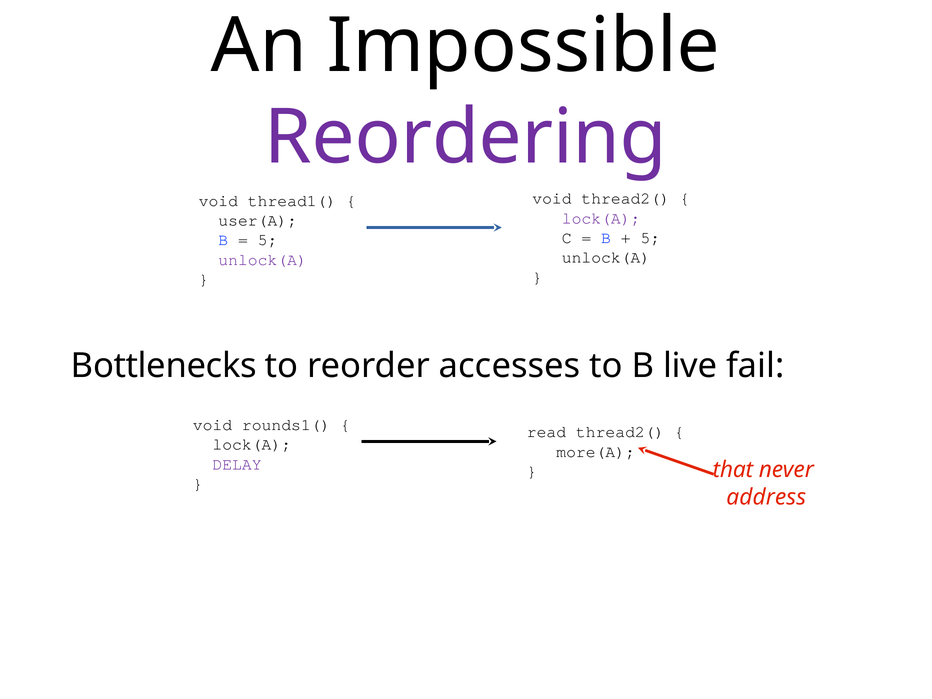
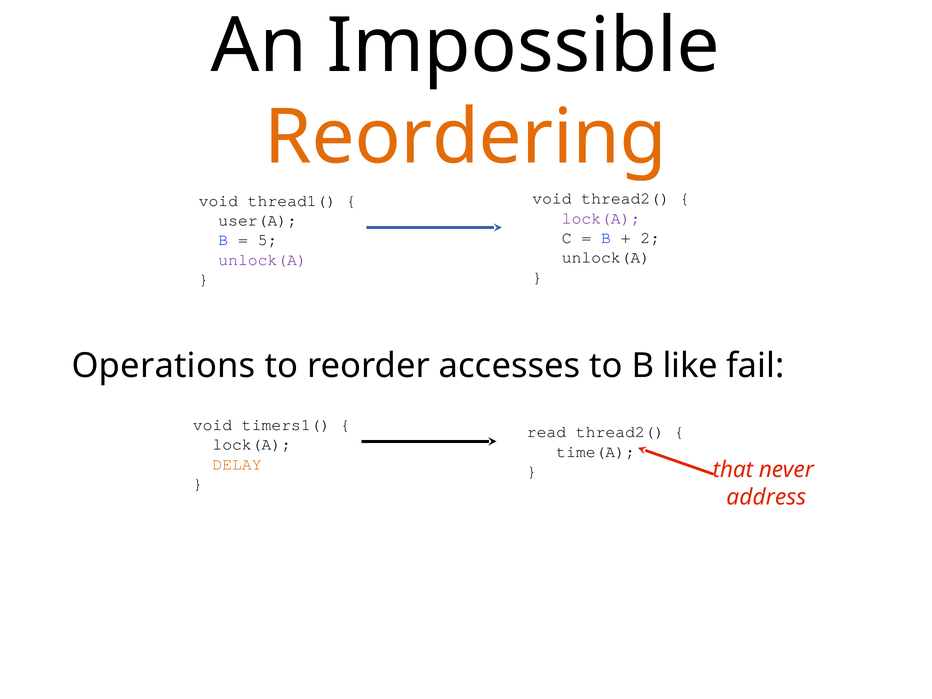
Reordering colour: purple -> orange (466, 138)
5: 5 -> 2 (650, 238)
Bottlenecks: Bottlenecks -> Operations (164, 366)
live: live -> like (690, 366)
rounds1(: rounds1( -> timers1( (286, 425)
more(A: more(A -> time(A (596, 452)
DELAY colour: purple -> orange (237, 464)
